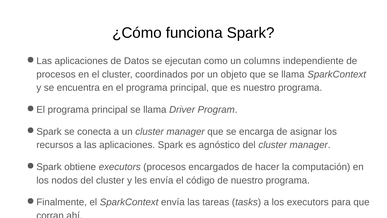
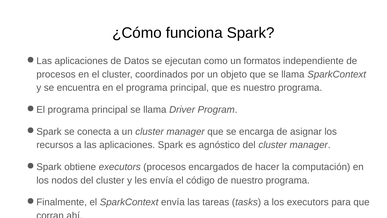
columns: columns -> formatos (262, 61)
